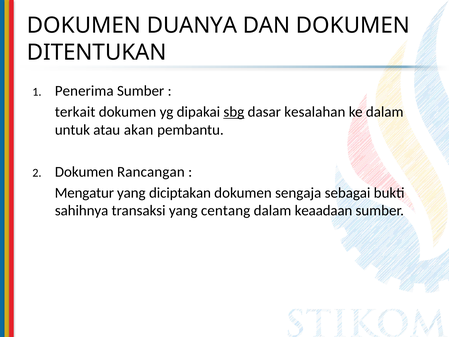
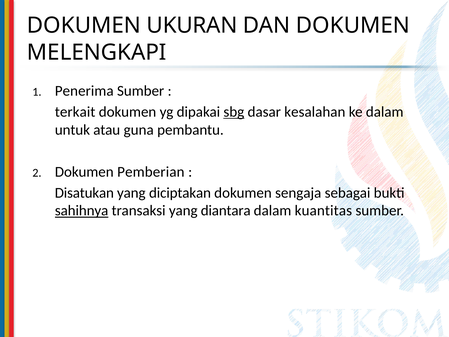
DUANYA: DUANYA -> UKURAN (192, 25)
DITENTUKAN: DITENTUKAN -> MELENGKAPI (97, 52)
akan: akan -> guna (139, 130)
Rancangan: Rancangan -> Pemberian (151, 172)
Mengatur: Mengatur -> Disatukan (84, 193)
sahihnya underline: none -> present (82, 211)
centang: centang -> diantara (226, 211)
keaadaan: keaadaan -> kuantitas (323, 211)
